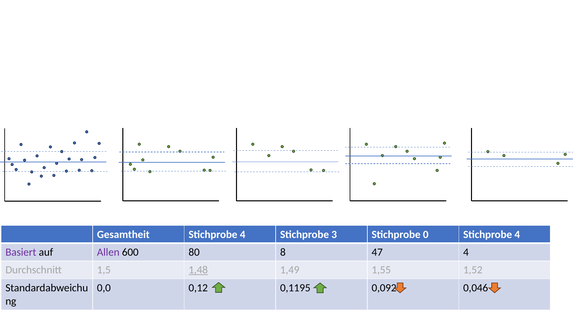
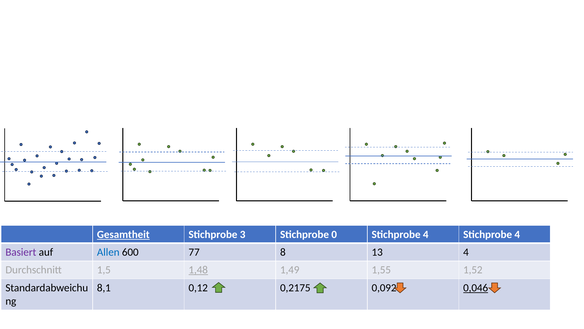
Gesamtheit underline: none -> present (123, 234)
4: 4 -> 3 (243, 234)
3: 3 -> 0 (334, 234)
0: 0 -> 4 (426, 234)
Allen colour: purple -> blue (108, 252)
80: 80 -> 77 (194, 252)
47: 47 -> 13 (377, 252)
0,0: 0,0 -> 8,1 (104, 287)
0,1195: 0,1195 -> 0,2175 (295, 287)
0,046 underline: none -> present (476, 287)
